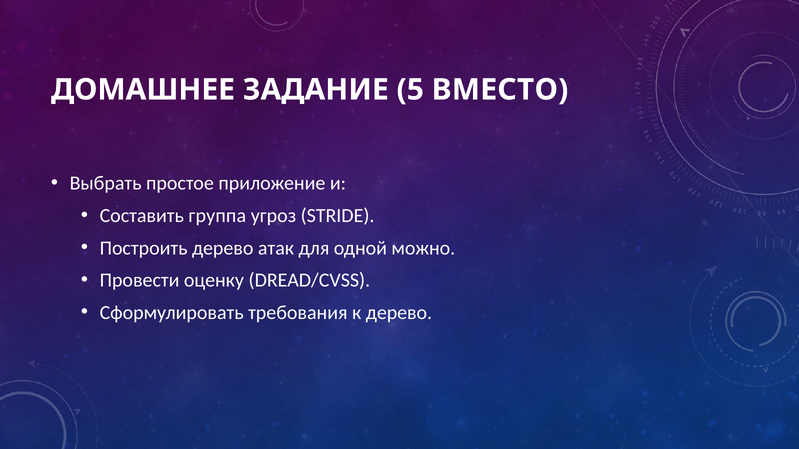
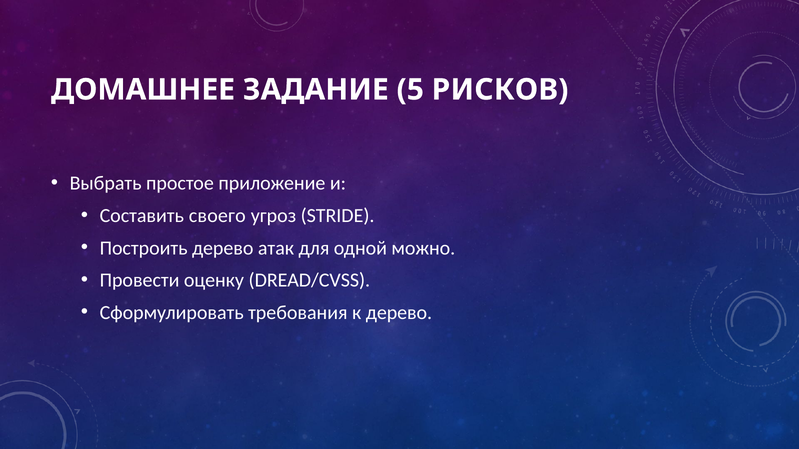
ВМЕСТО: ВМЕСТО -> РИСКОВ (500, 90)
группа: группа -> своего (217, 216)
